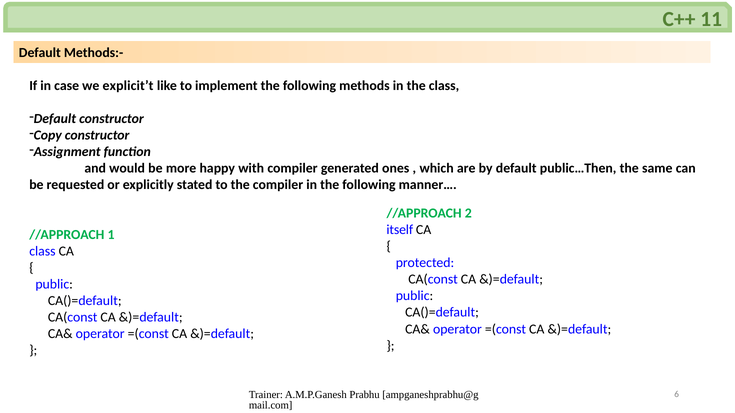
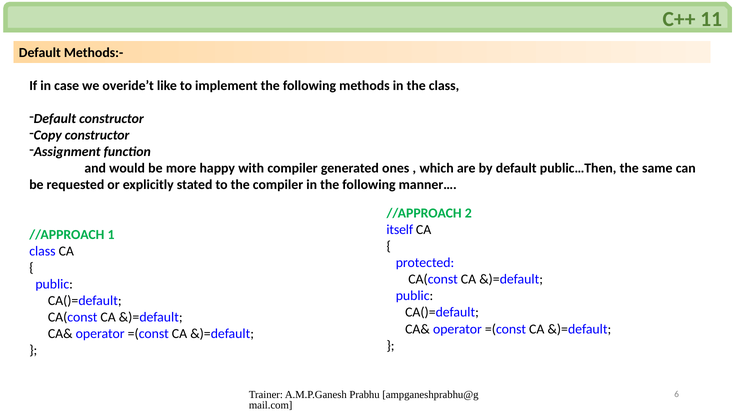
explicit’t: explicit’t -> overide’t (128, 86)
